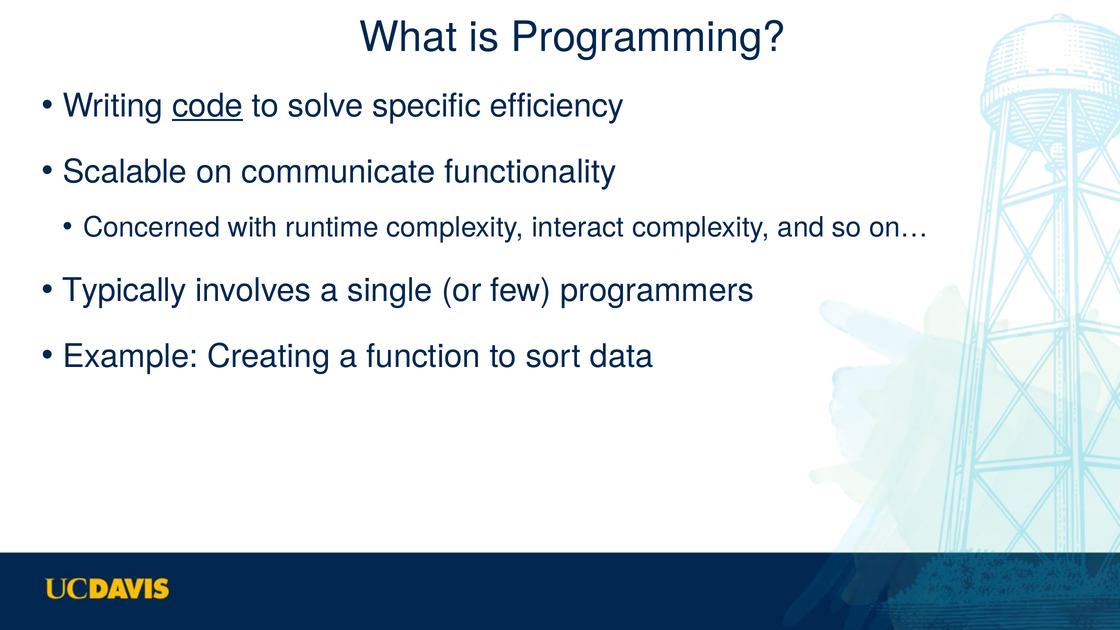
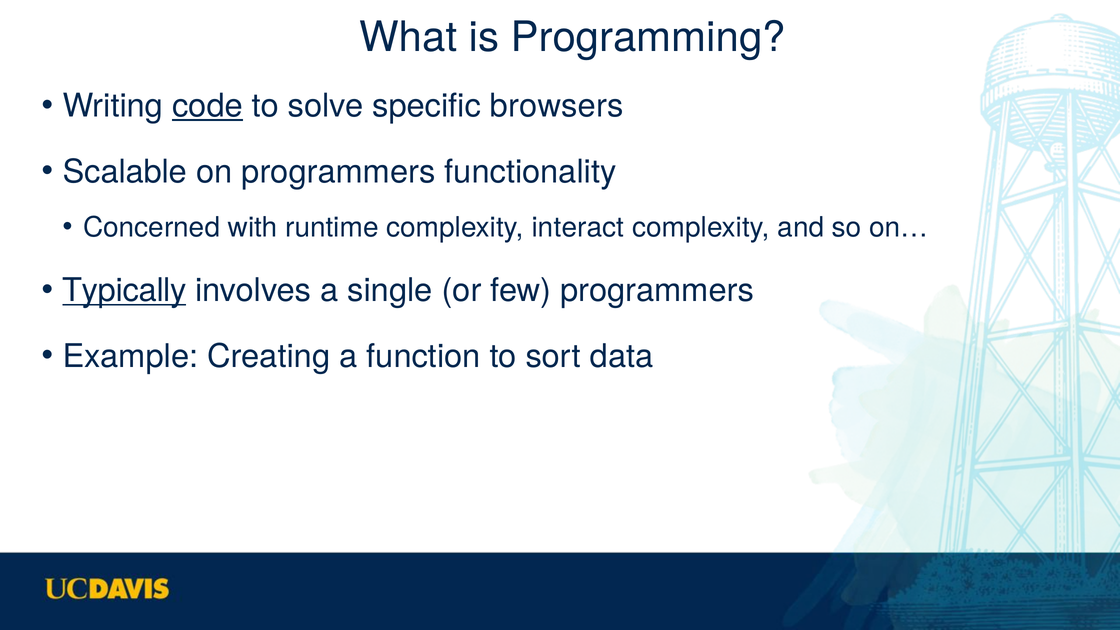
efficiency: efficiency -> browsers (557, 106)
on communicate: communicate -> programmers (338, 172)
Typically underline: none -> present (125, 291)
